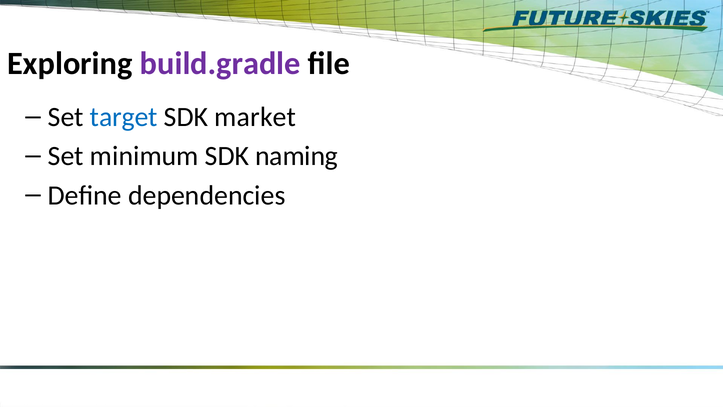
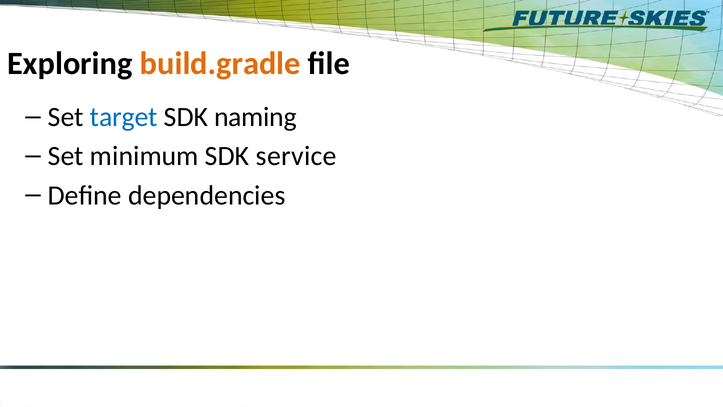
build.gradle colour: purple -> orange (220, 63)
market: market -> naming (255, 117)
naming: naming -> service (296, 156)
